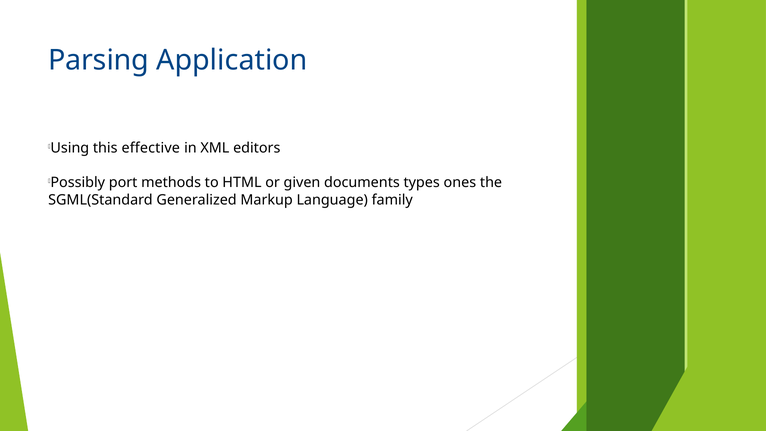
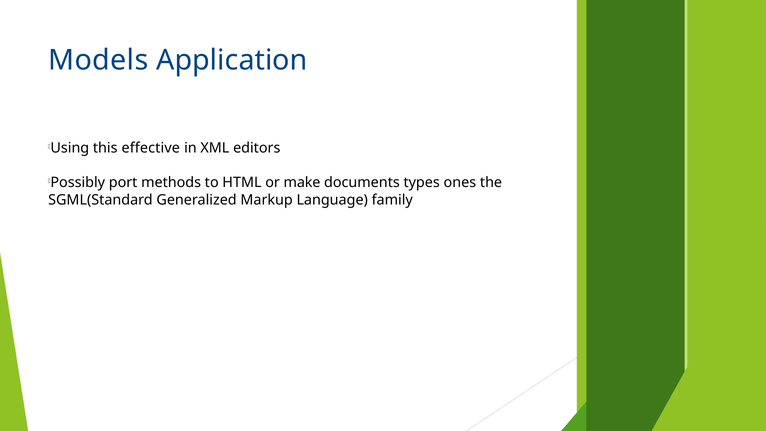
Parsing: Parsing -> Models (98, 60)
given: given -> make (302, 183)
